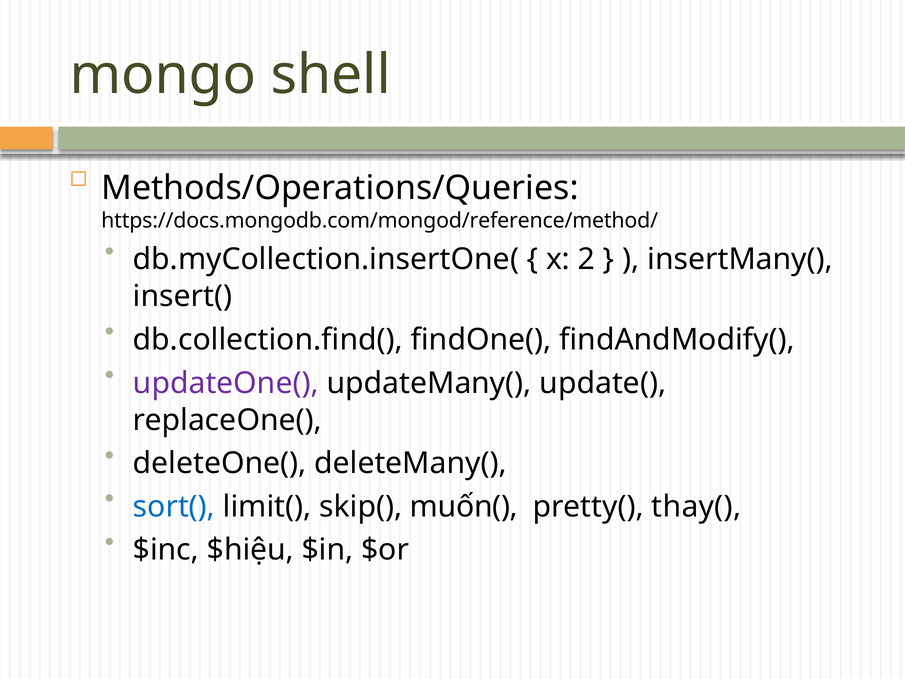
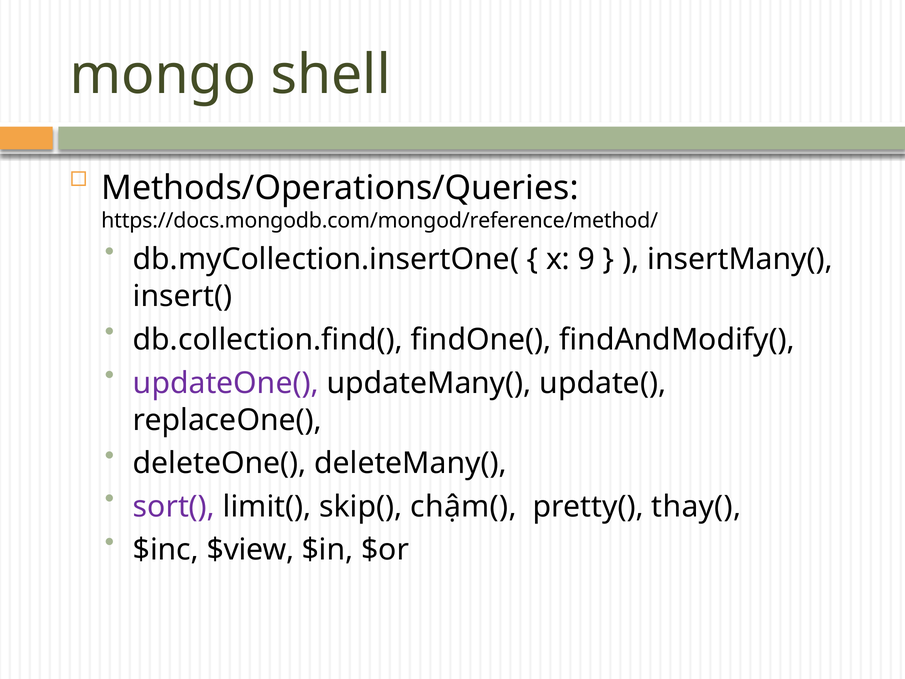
2: 2 -> 9 (587, 259)
sort( colour: blue -> purple (174, 506)
muốn(: muốn( -> chậm( (464, 506)
$hiệu: $hiệu -> $view (251, 550)
